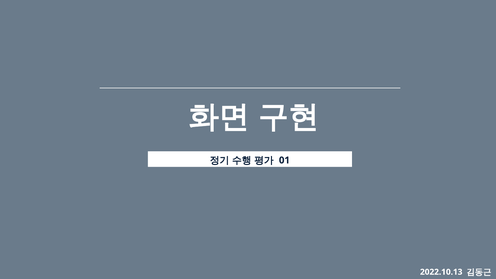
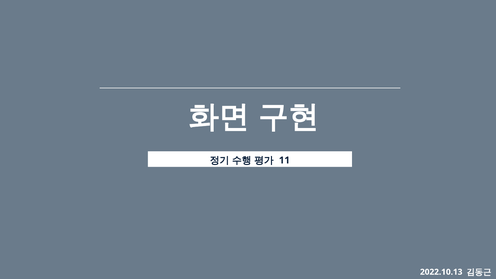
01: 01 -> 11 (284, 160)
